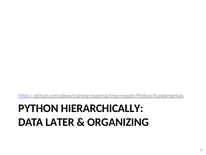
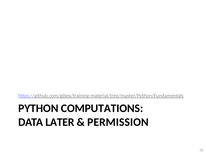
HIERARCHICALLY: HIERARCHICALLY -> COMPUTATIONS (102, 108)
ORGANIZING: ORGANIZING -> PERMISSION (118, 122)
